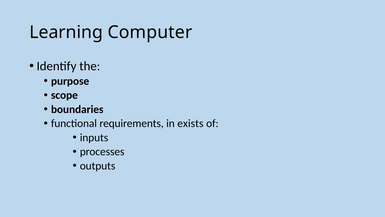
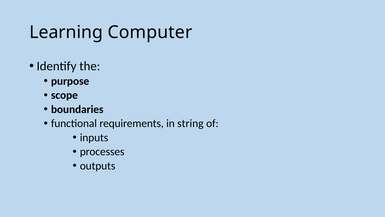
exists: exists -> string (190, 123)
